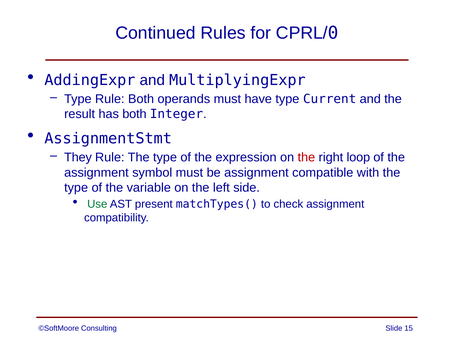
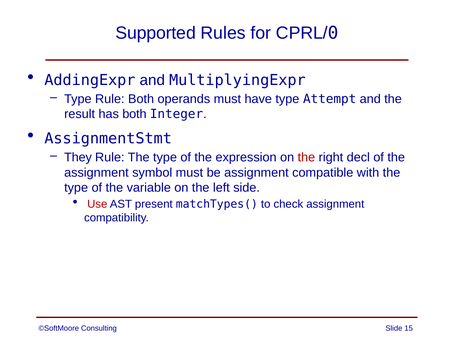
Continued: Continued -> Supported (156, 33)
Current: Current -> Attempt (330, 99)
loop: loop -> decl (358, 158)
Use colour: green -> red (97, 204)
